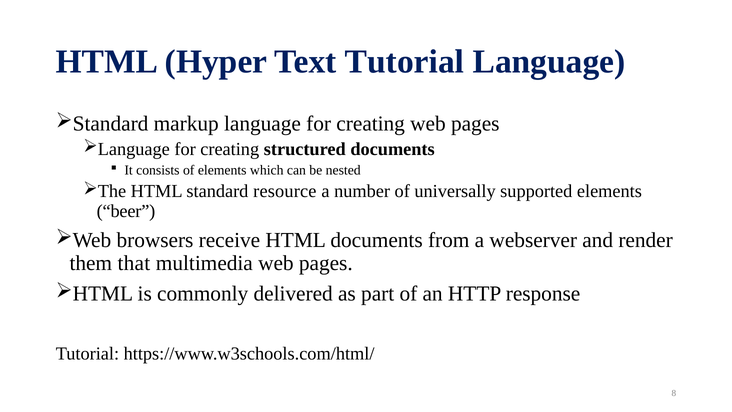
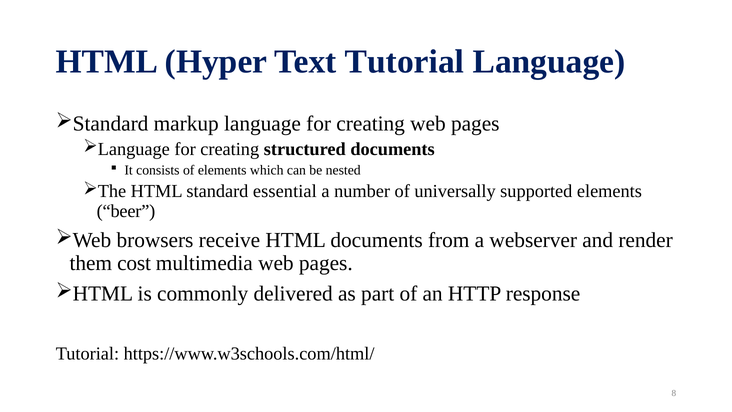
resource: resource -> essential (285, 191)
that: that -> cost (134, 263)
